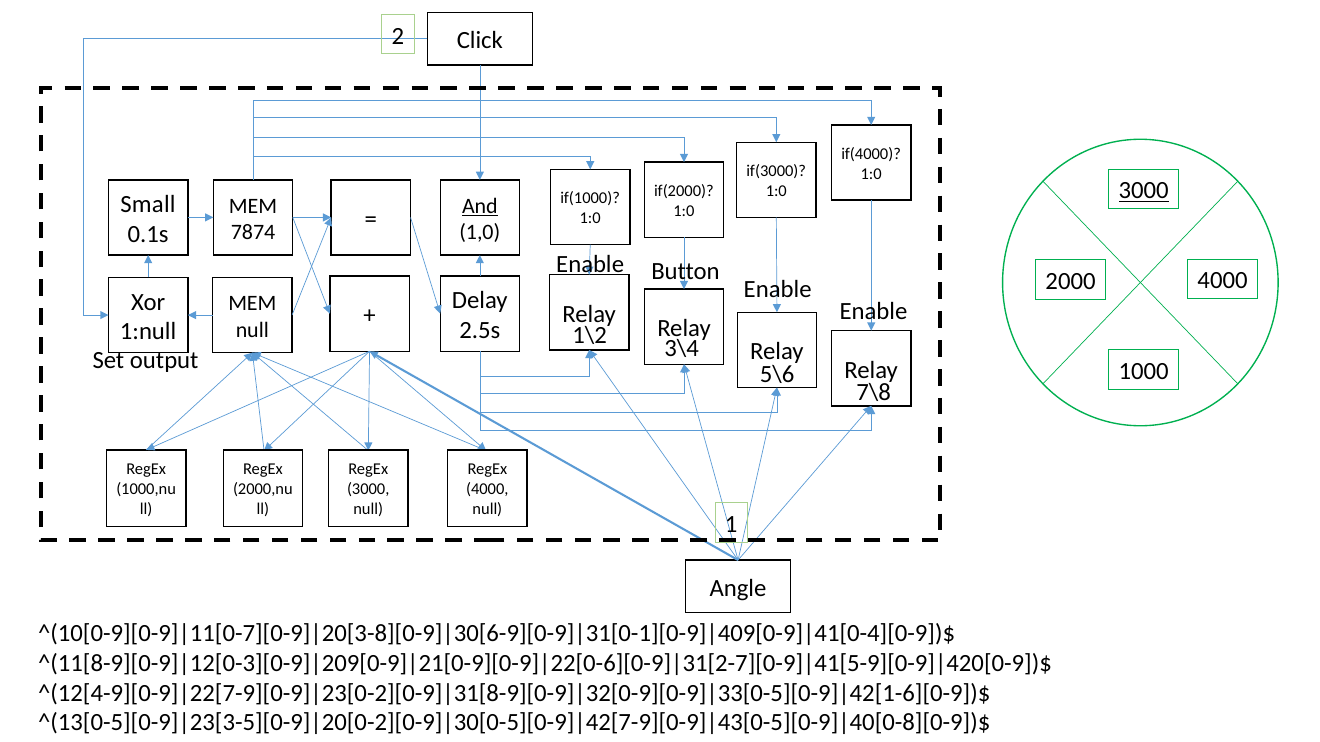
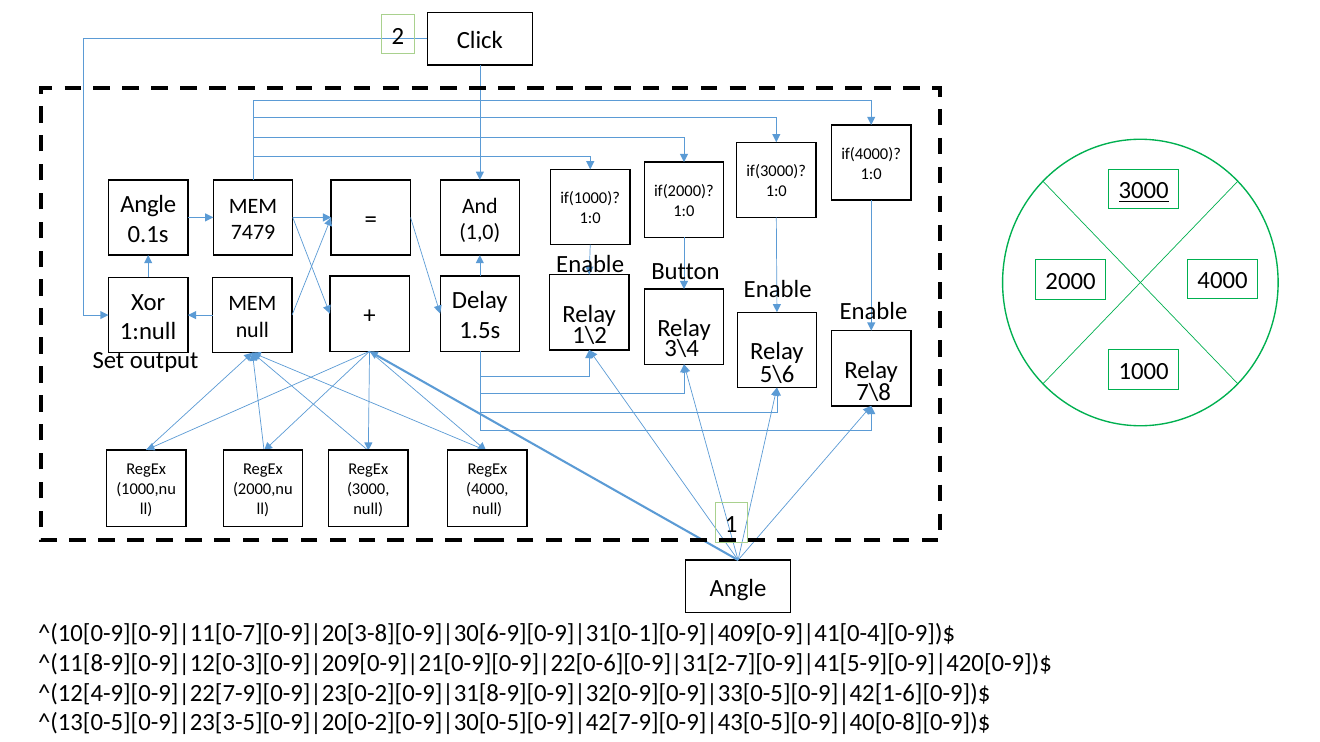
Small: Small -> Angle (148, 204)
And underline: present -> none (480, 206)
7874: 7874 -> 7479 (253, 232)
2.5s: 2.5s -> 1.5s (480, 330)
